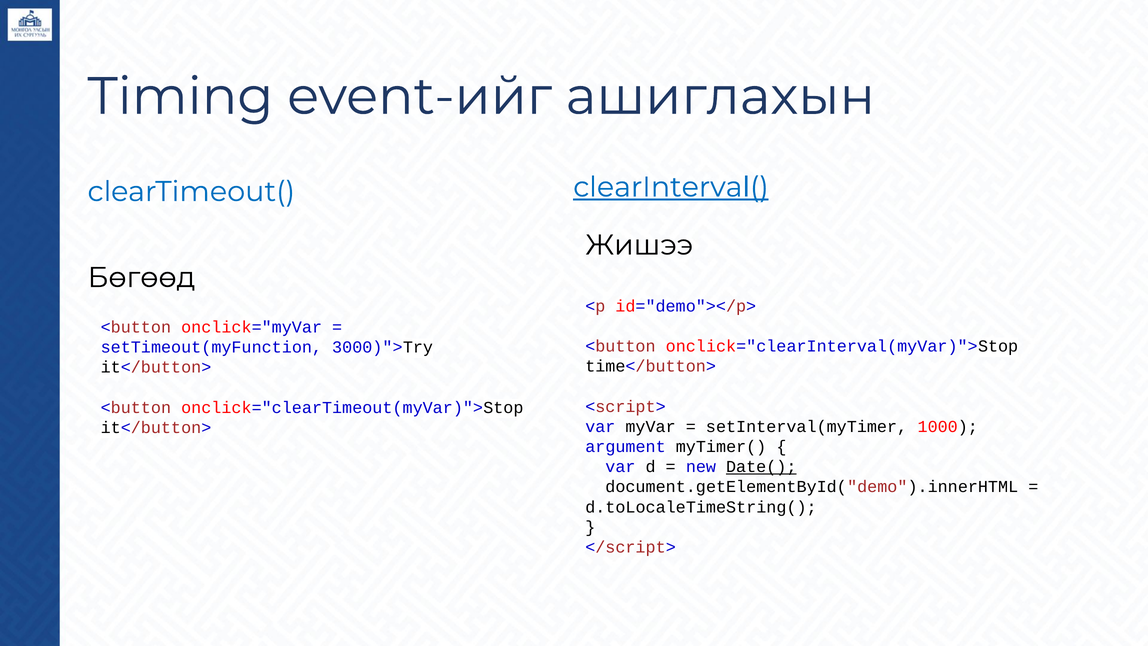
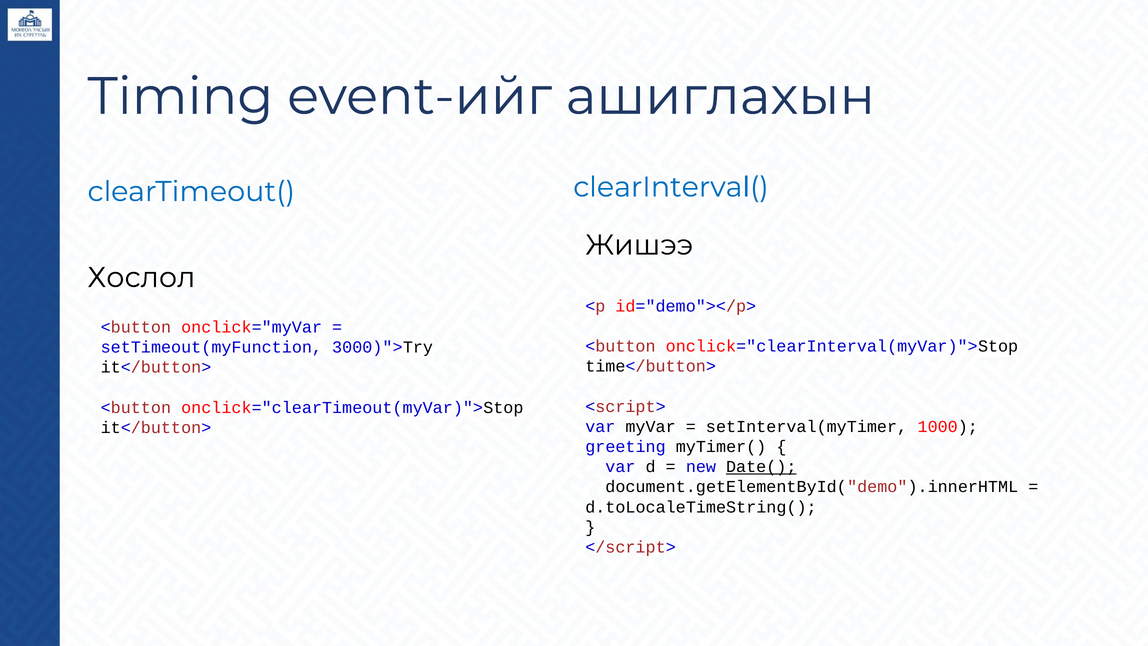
clearInterval( underline: present -> none (671, 187)
Бөгөөд: Бөгөөд -> Хослол (141, 277)
argument: argument -> greeting (625, 447)
